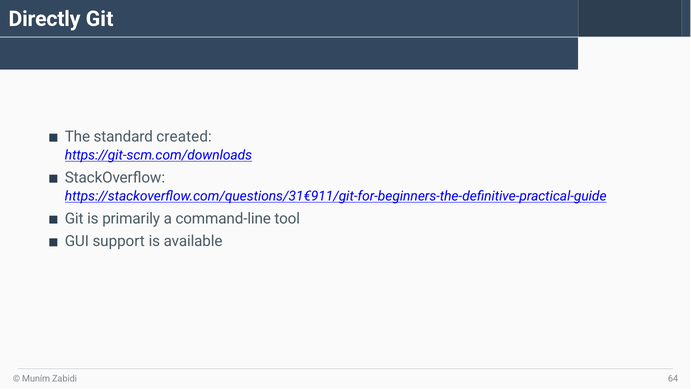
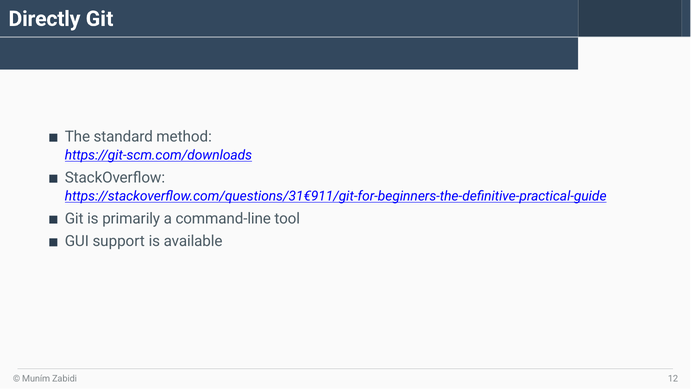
created: created -> method (184, 137)
64: 64 -> 12 (673, 379)
